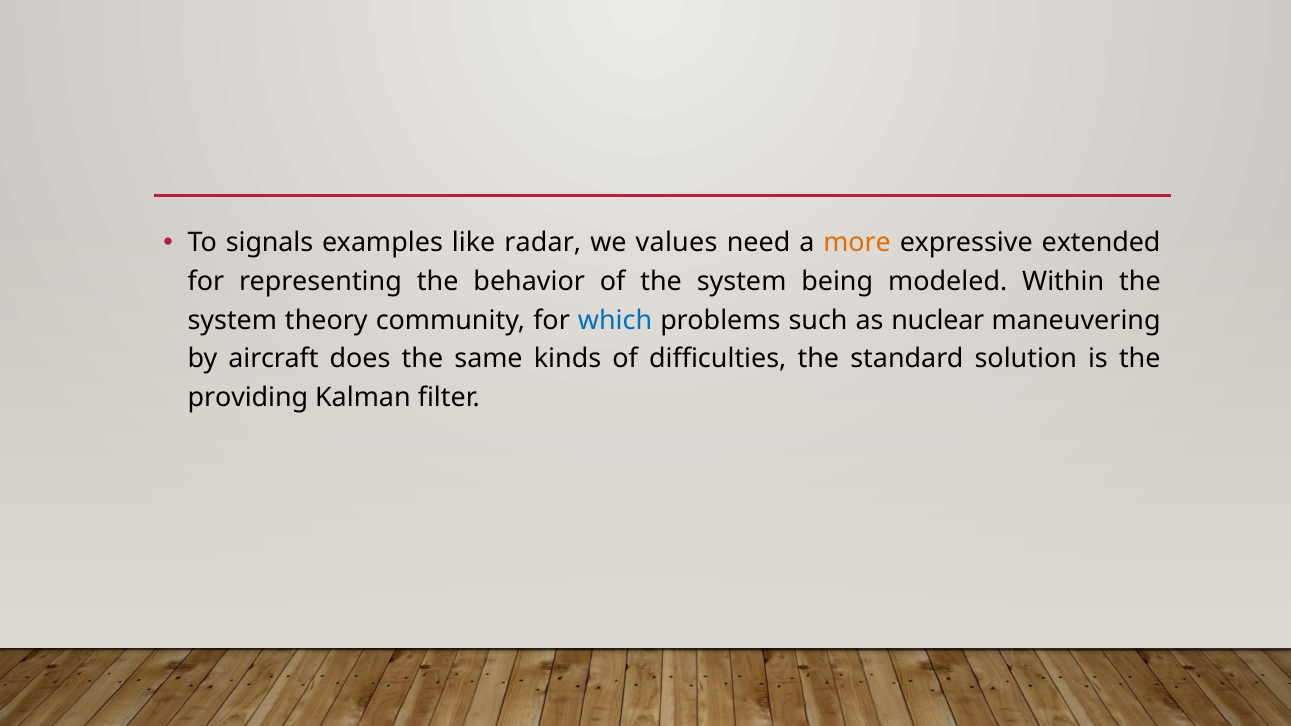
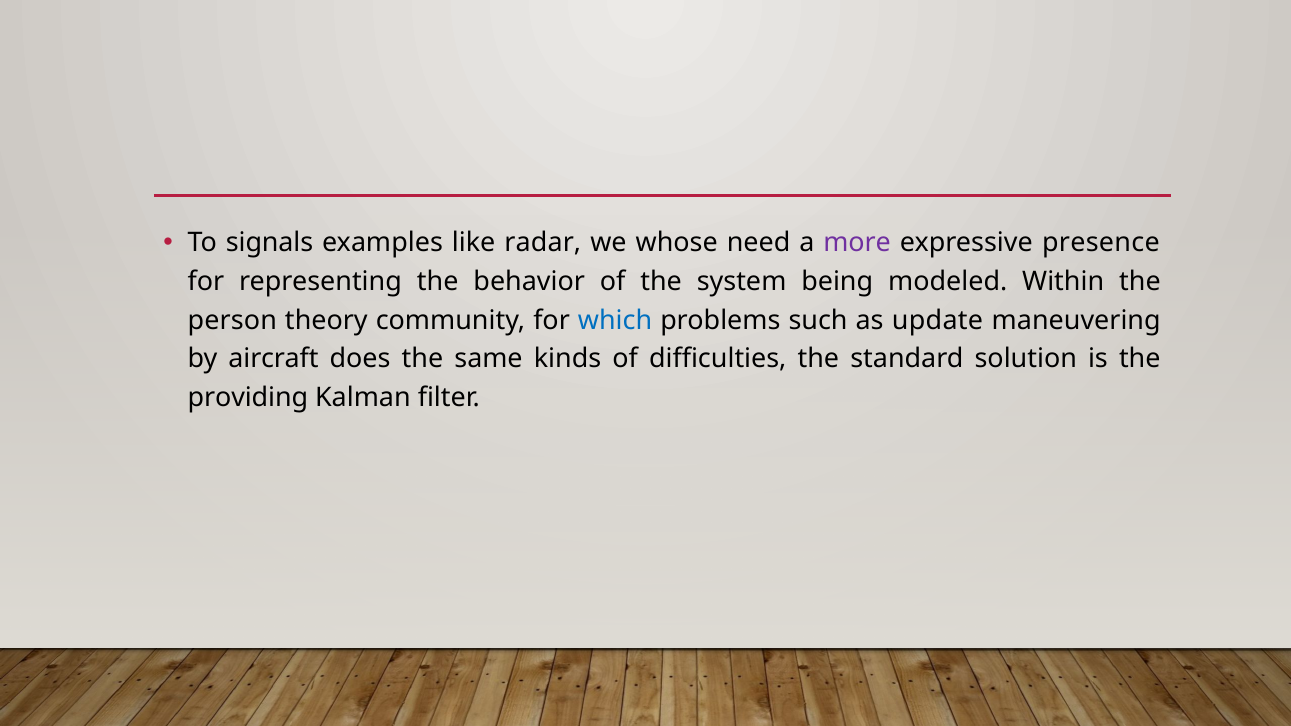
values: values -> whose (677, 243)
more colour: orange -> purple (857, 243)
extended: extended -> presence (1101, 243)
system: system -> person (232, 320)
nuclear: nuclear -> update (938, 320)
